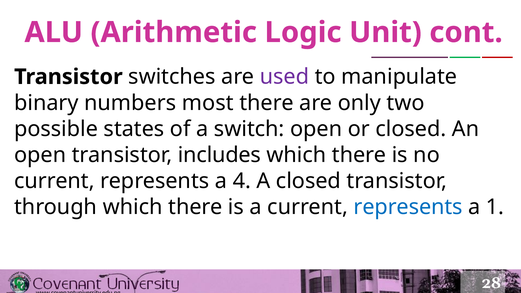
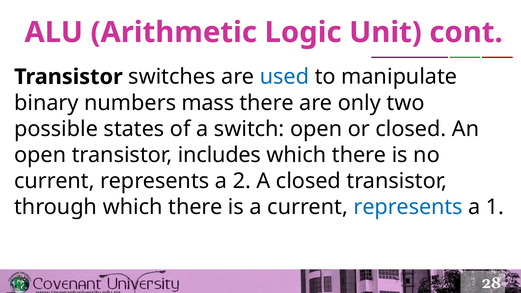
used colour: purple -> blue (284, 77)
most: most -> mass (208, 103)
4: 4 -> 2 (242, 181)
